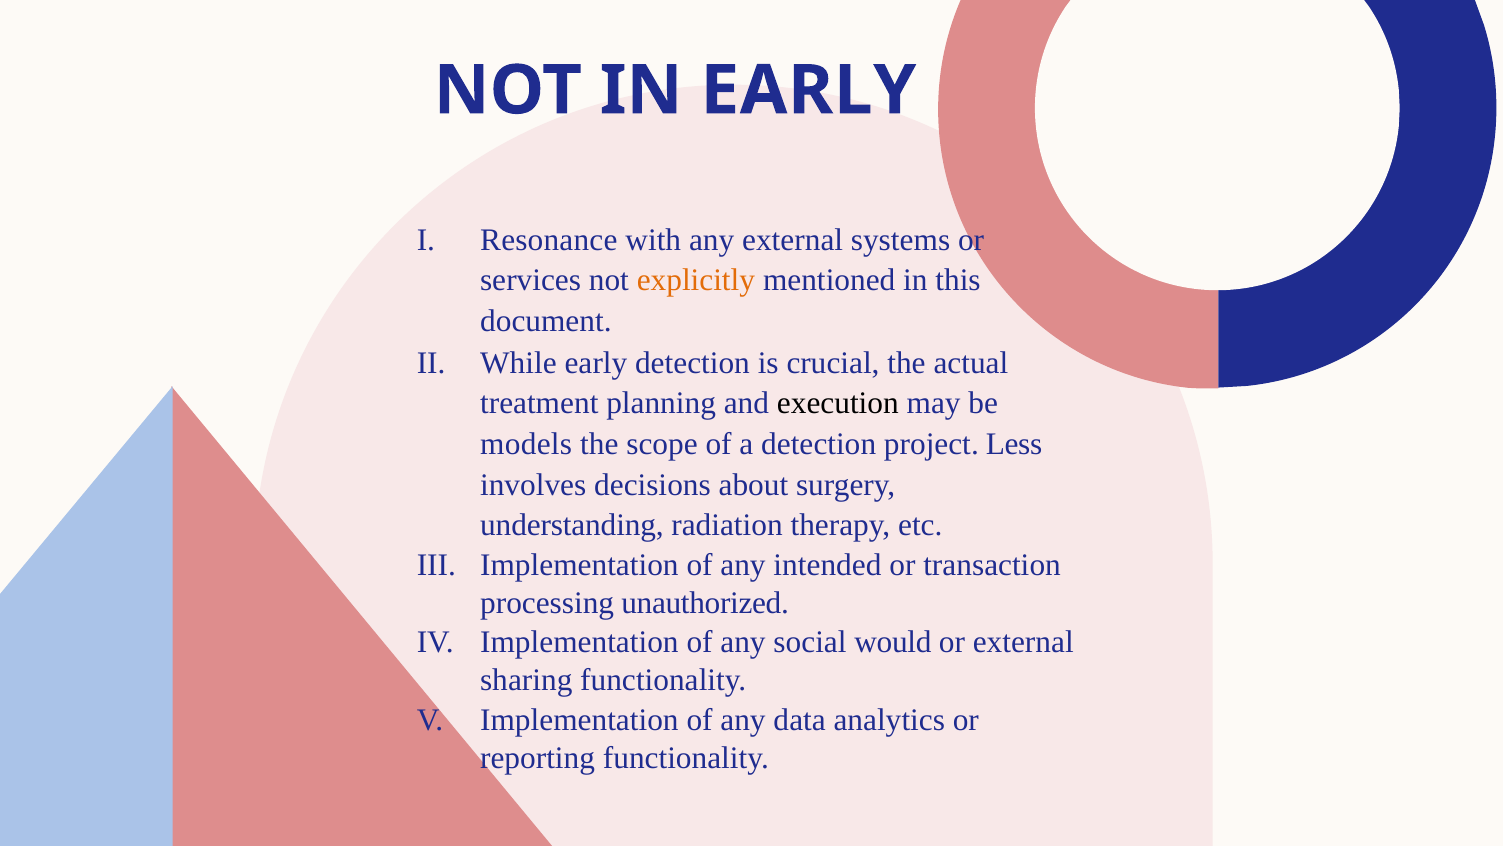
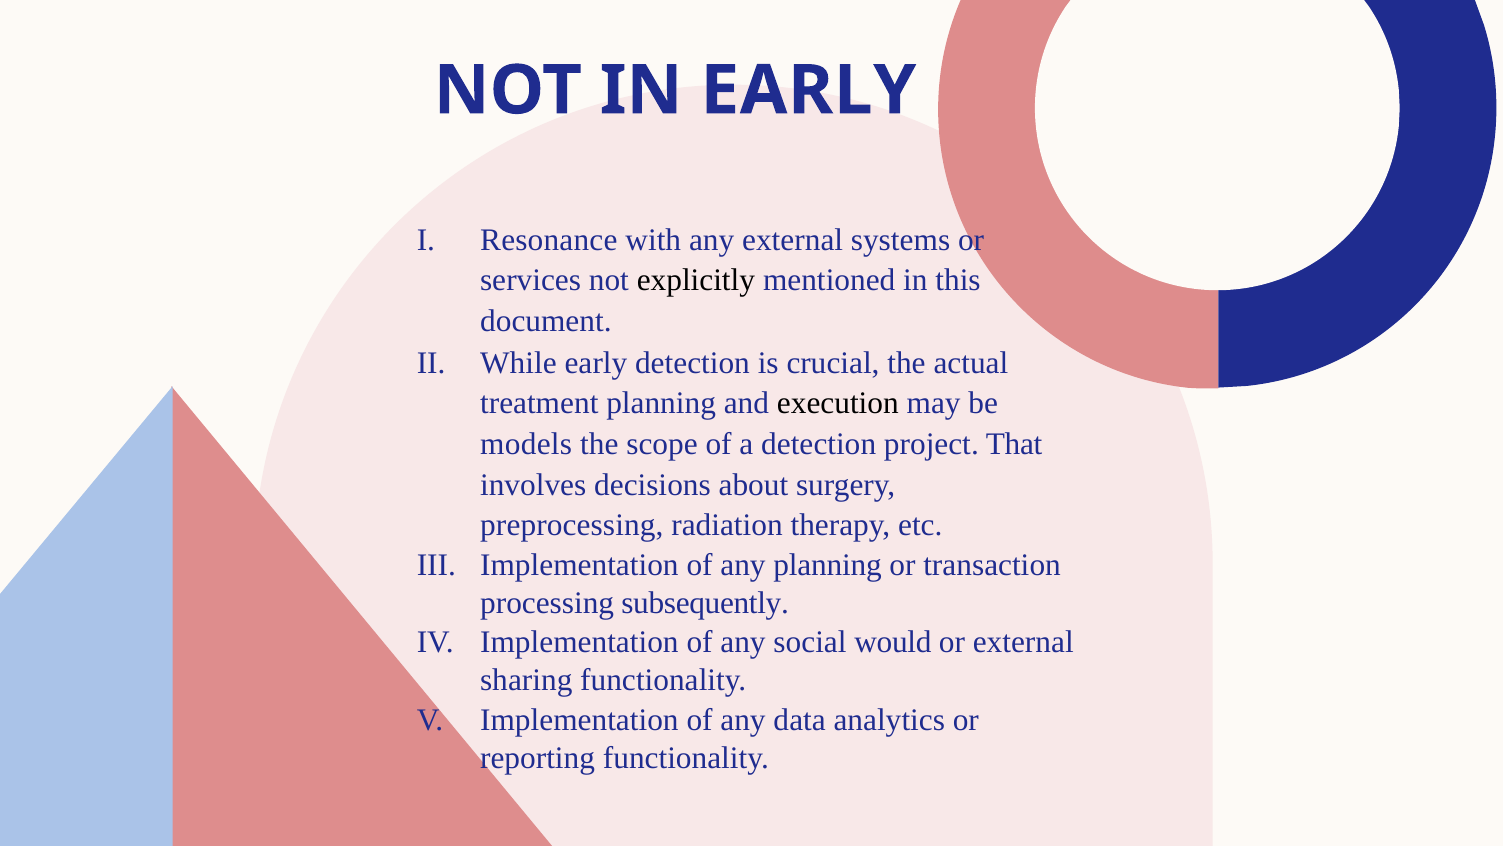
explicitly colour: orange -> black (696, 280)
Less: Less -> That (1014, 444)
understanding: understanding -> preprocessing (572, 525)
any intended: intended -> planning (828, 565)
unauthorized: unauthorized -> subsequently (705, 603)
